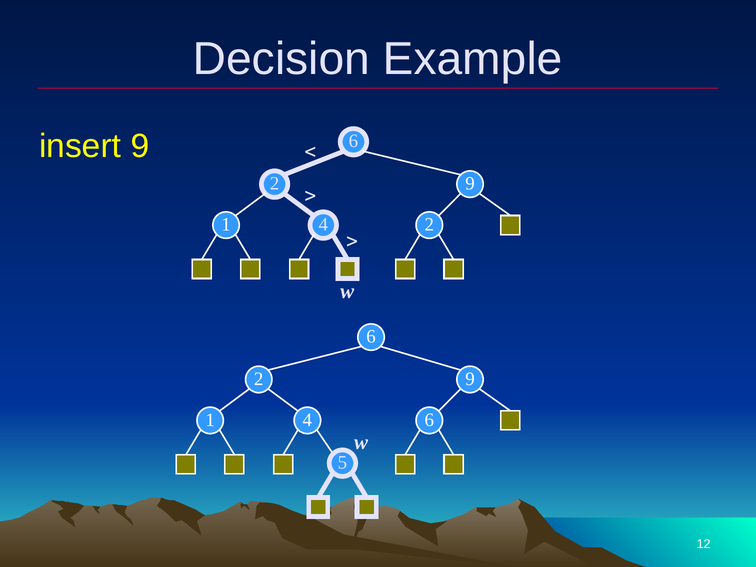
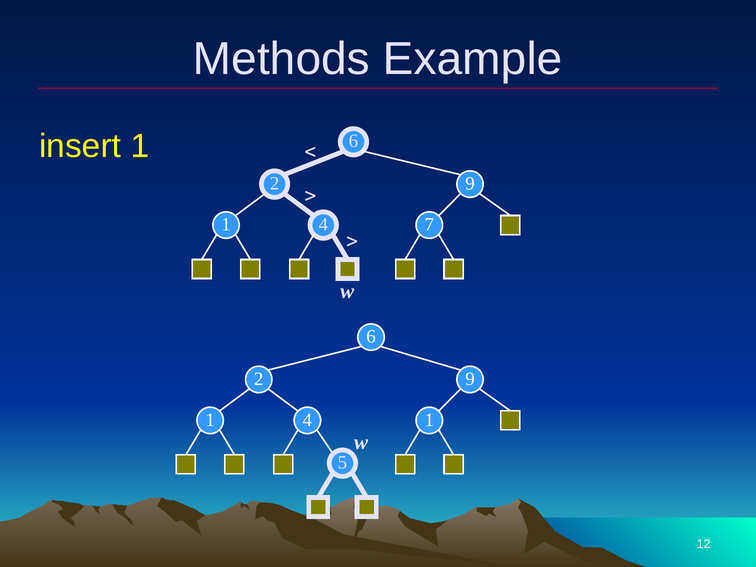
Decision: Decision -> Methods (281, 59)
insert 9: 9 -> 1 (140, 146)
1 2: 2 -> 7 (429, 225)
1 6: 6 -> 1 (429, 420)
